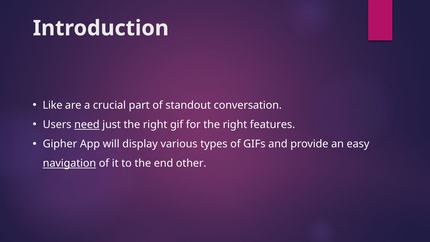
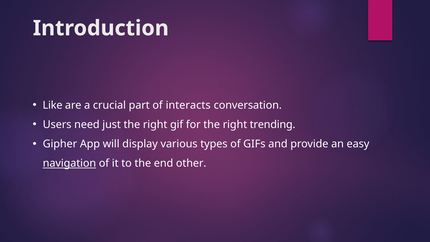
standout: standout -> interacts (188, 105)
need underline: present -> none (87, 125)
features: features -> trending (273, 125)
